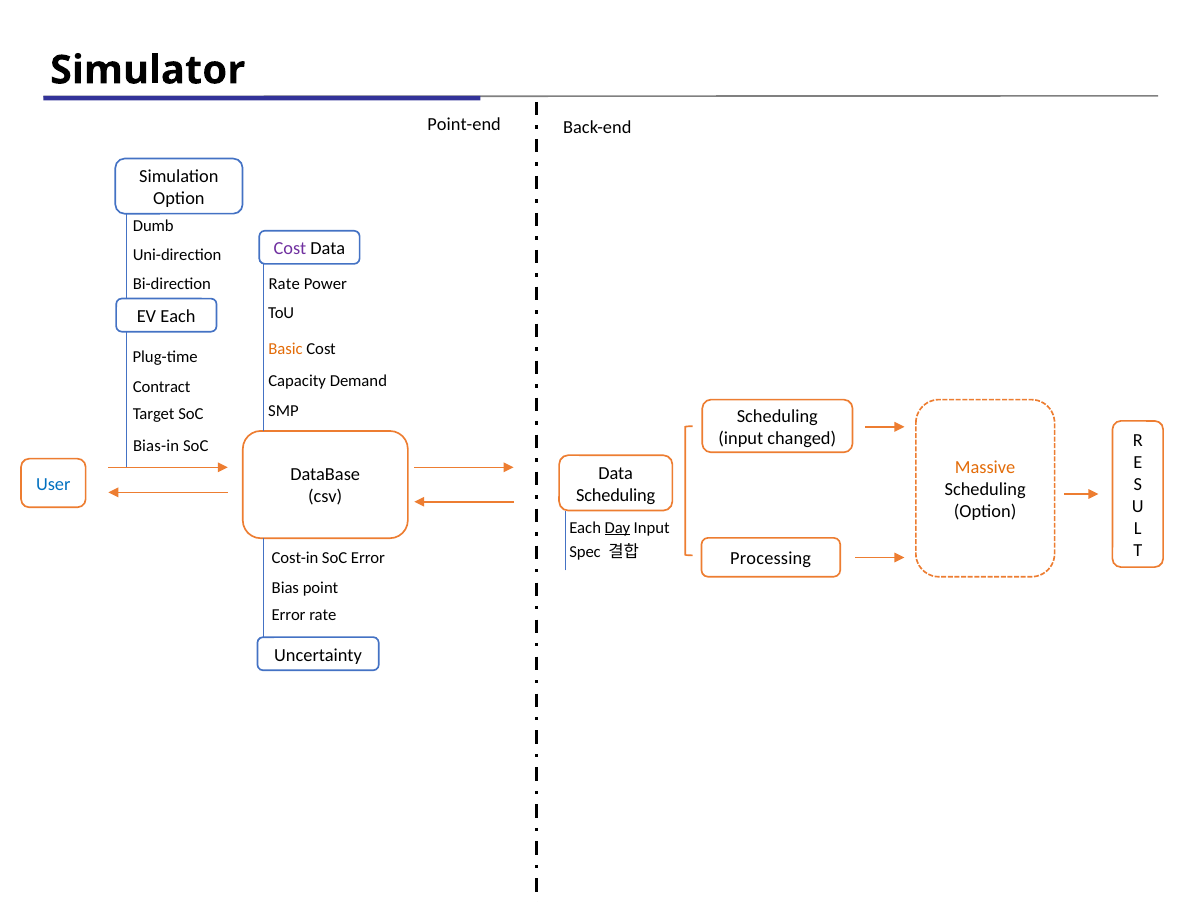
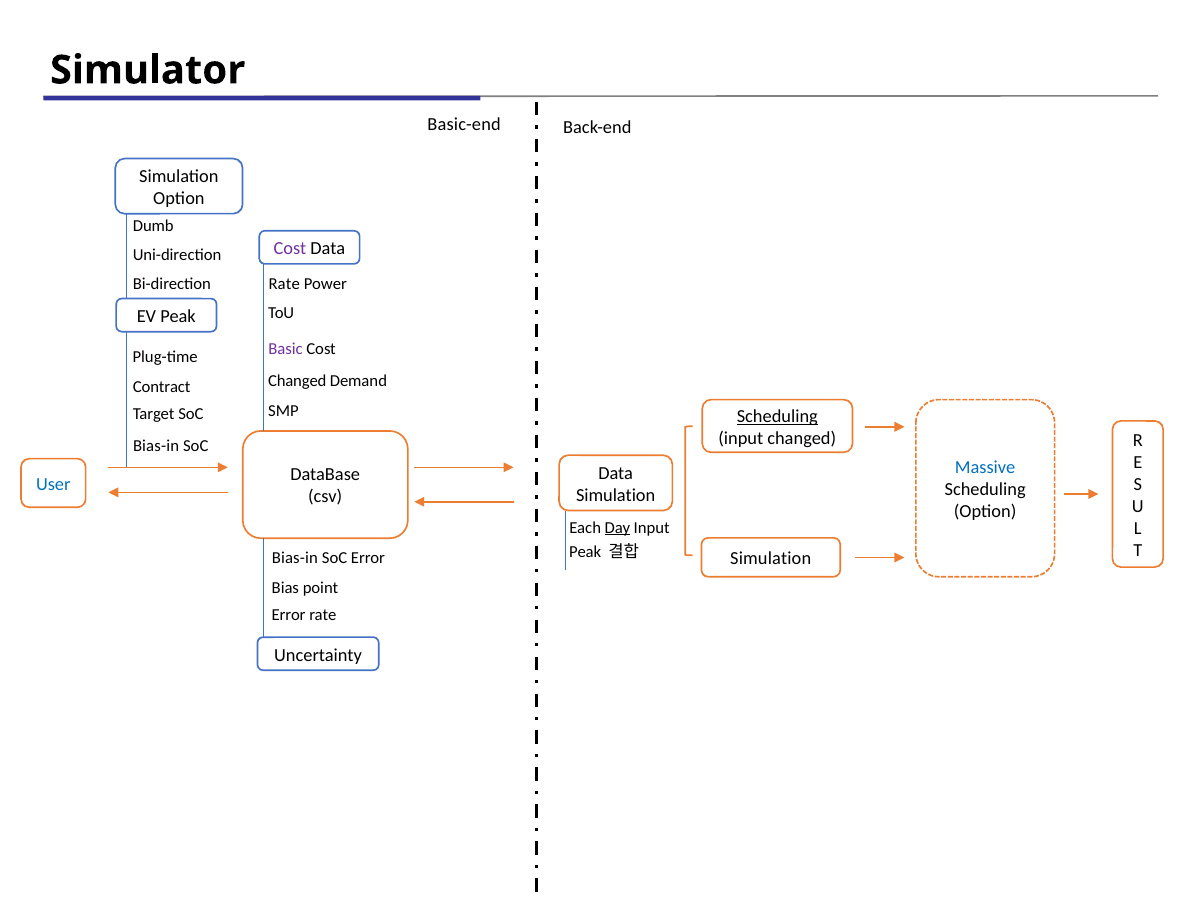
Point-end: Point-end -> Basic-end (464, 124)
EV Each: Each -> Peak (178, 316)
Basic colour: orange -> purple (285, 349)
Capacity: Capacity -> Changed (297, 381)
Scheduling underline: none -> present (777, 416)
Massive colour: orange -> blue (985, 467)
Scheduling: Scheduling -> Simulation (616, 495)
Spec: Spec -> Peak (585, 551)
Cost-in: Cost-in -> Bias-in (295, 557)
Processing: Processing -> Simulation (771, 558)
